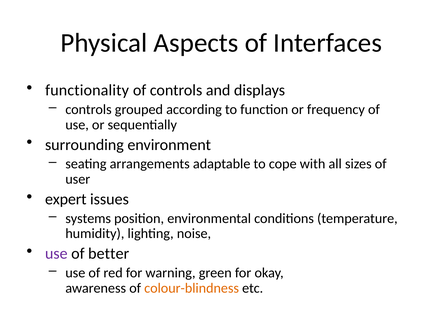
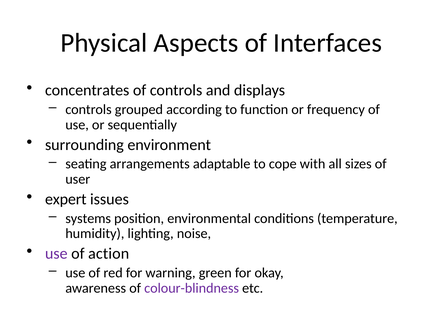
functionality: functionality -> concentrates (87, 90)
better: better -> action (109, 254)
colour-blindness colour: orange -> purple (192, 288)
